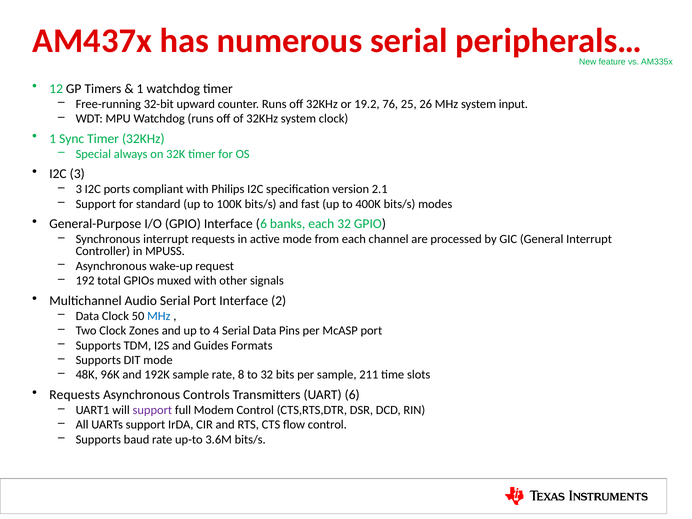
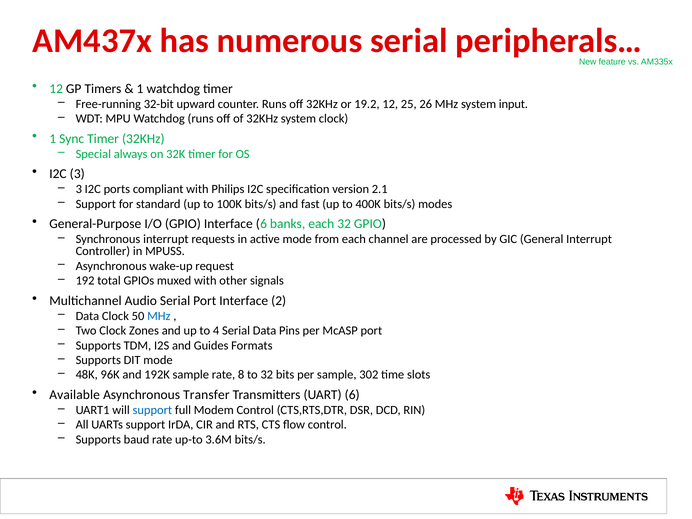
19.2 76: 76 -> 12 (390, 104)
211: 211 -> 302 (369, 375)
Requests: Requests -> Available (75, 395)
Controls: Controls -> Transfer (206, 395)
support colour: purple -> blue (152, 410)
